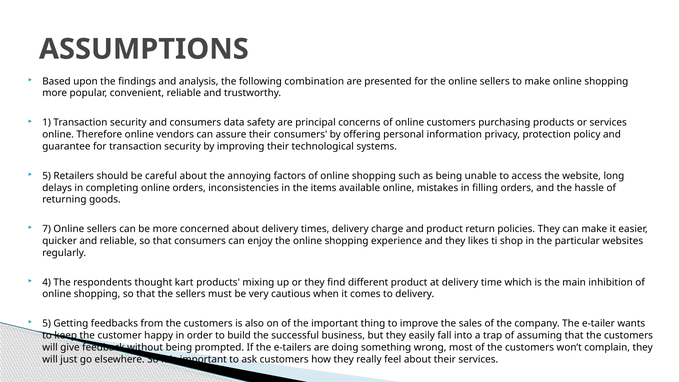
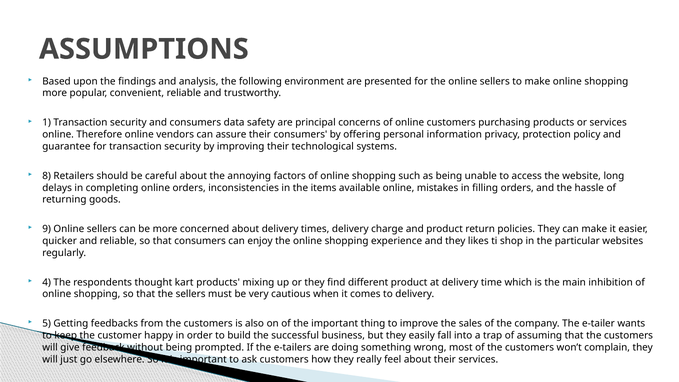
combination: combination -> environment (314, 81)
5: 5 -> 8 (47, 176)
7: 7 -> 9 (47, 229)
